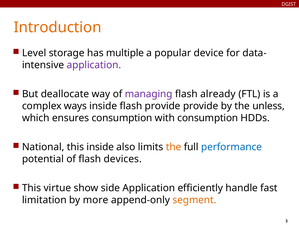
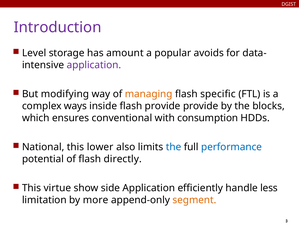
Introduction colour: orange -> purple (58, 27)
multiple: multiple -> amount (125, 53)
device: device -> avoids (209, 53)
deallocate: deallocate -> modifying (65, 94)
managing colour: purple -> orange (149, 94)
already: already -> specific (218, 94)
unless: unless -> blocks (269, 106)
ensures consumption: consumption -> conventional (122, 118)
this inside: inside -> lower (100, 146)
the colour: orange -> blue (174, 146)
devices: devices -> directly (123, 158)
fast: fast -> less (269, 187)
